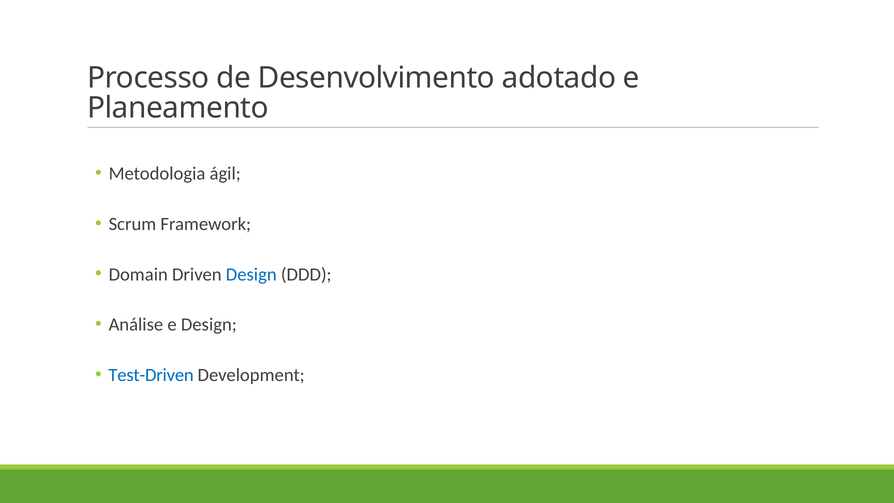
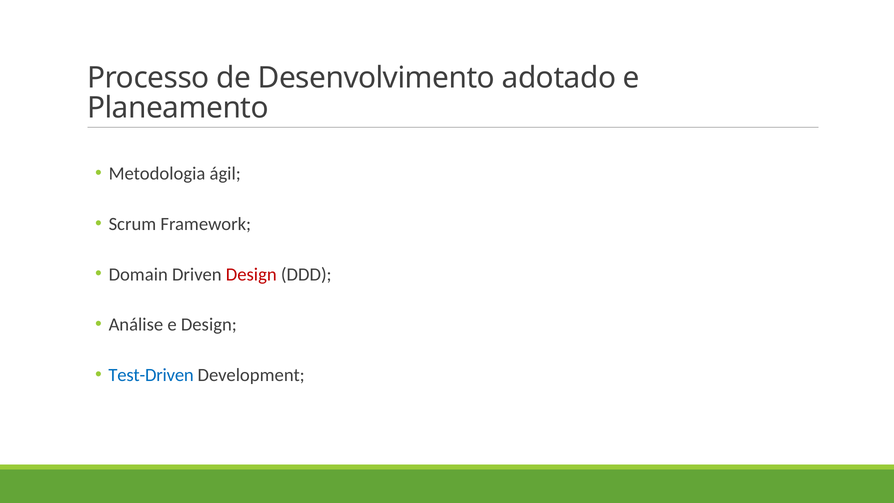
Design colour: blue -> red (251, 274)
